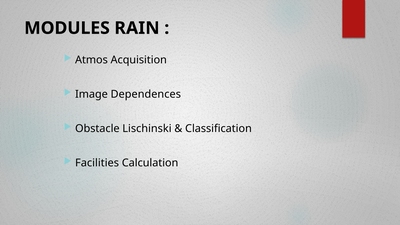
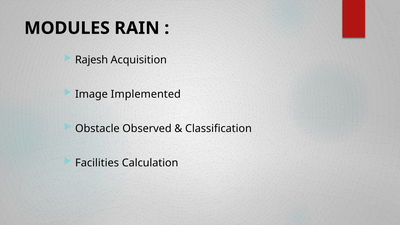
Atmos: Atmos -> Rajesh (92, 60)
Dependences: Dependences -> Implemented (146, 94)
Lischinski: Lischinski -> Observed (147, 128)
